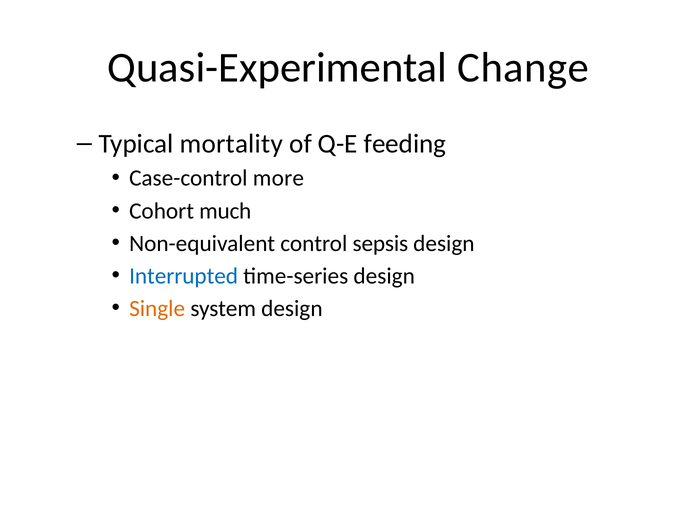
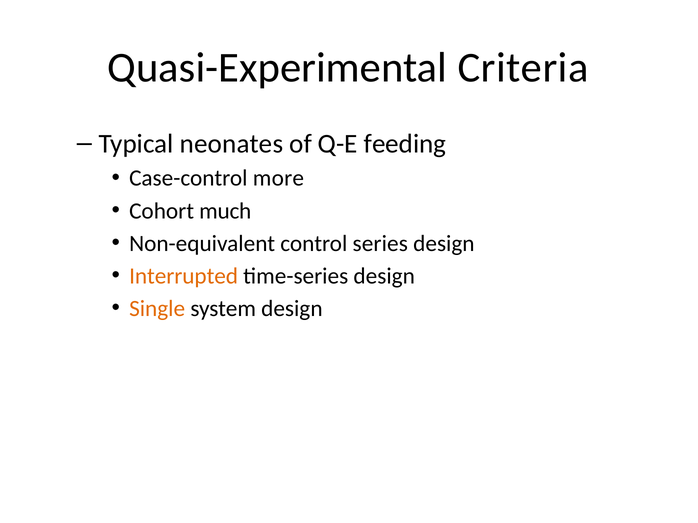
Change: Change -> Criteria (523, 68)
mortality: mortality -> neonates (231, 144)
sepsis: sepsis -> series (380, 244)
Interrupted colour: blue -> orange (184, 276)
